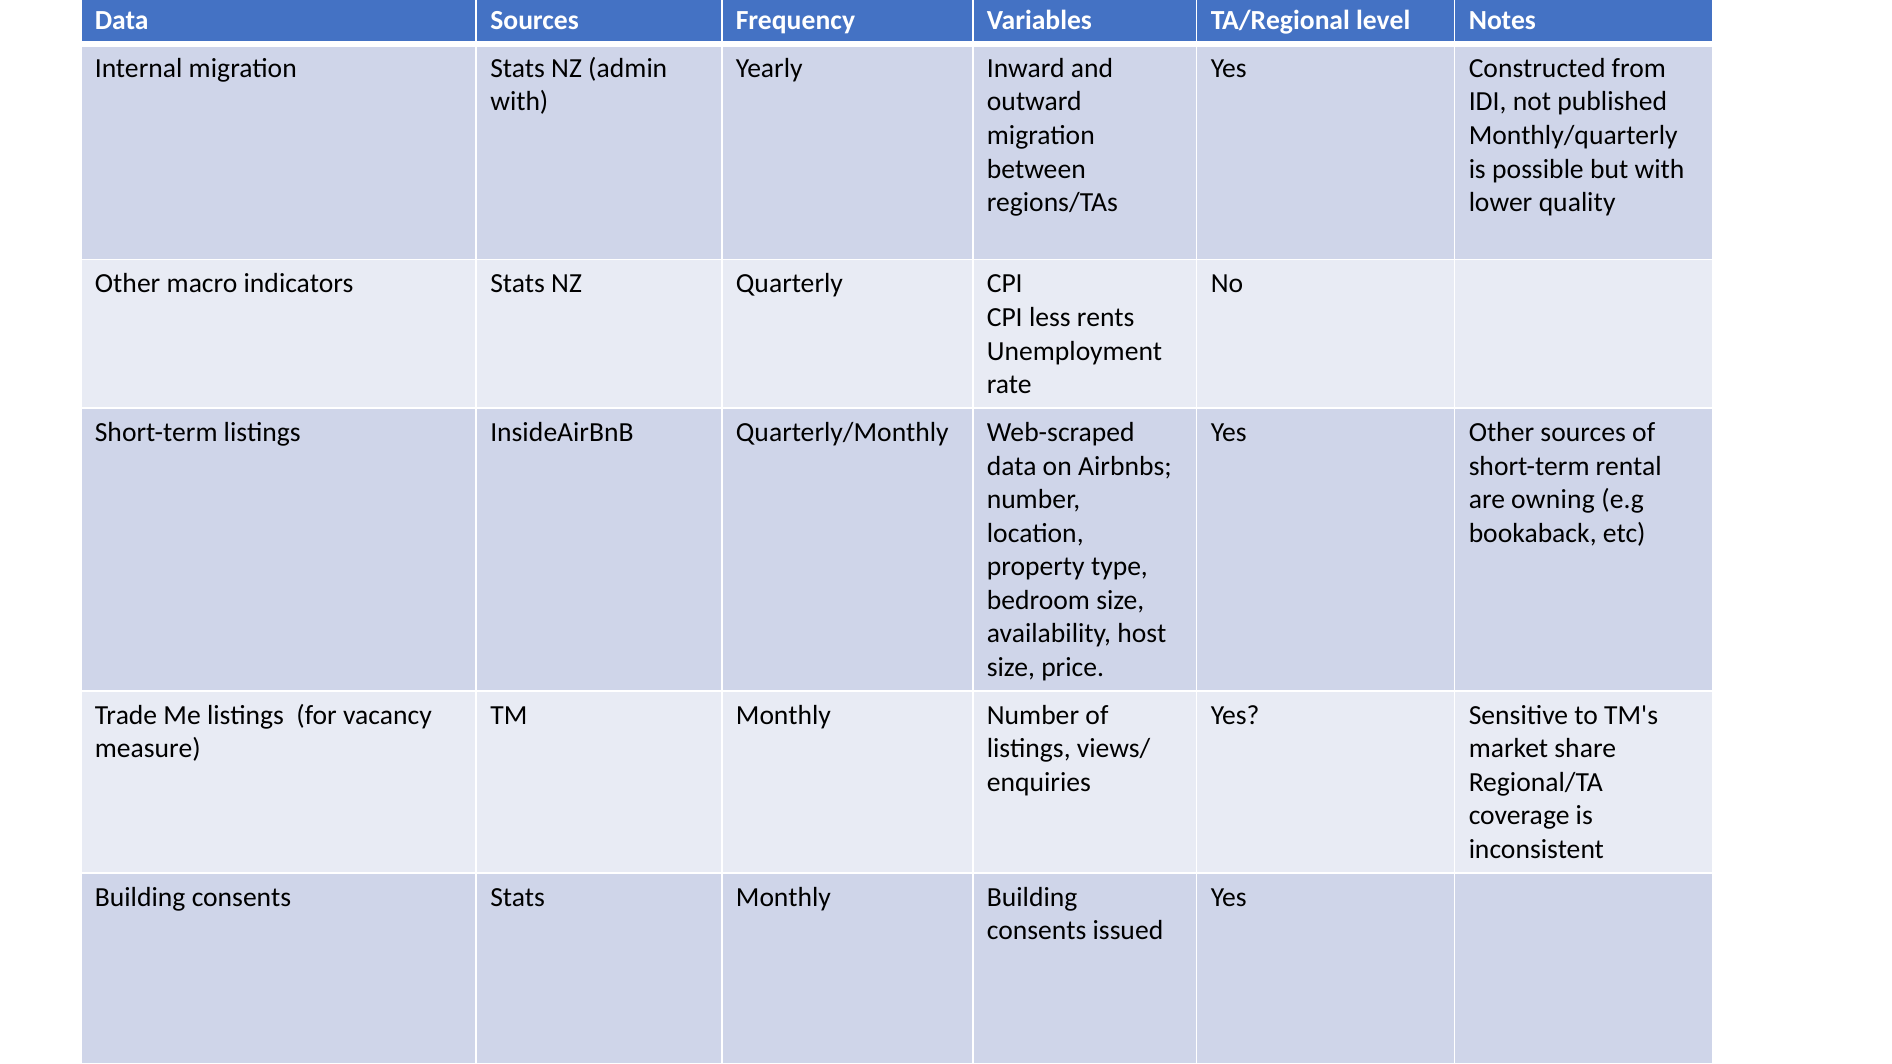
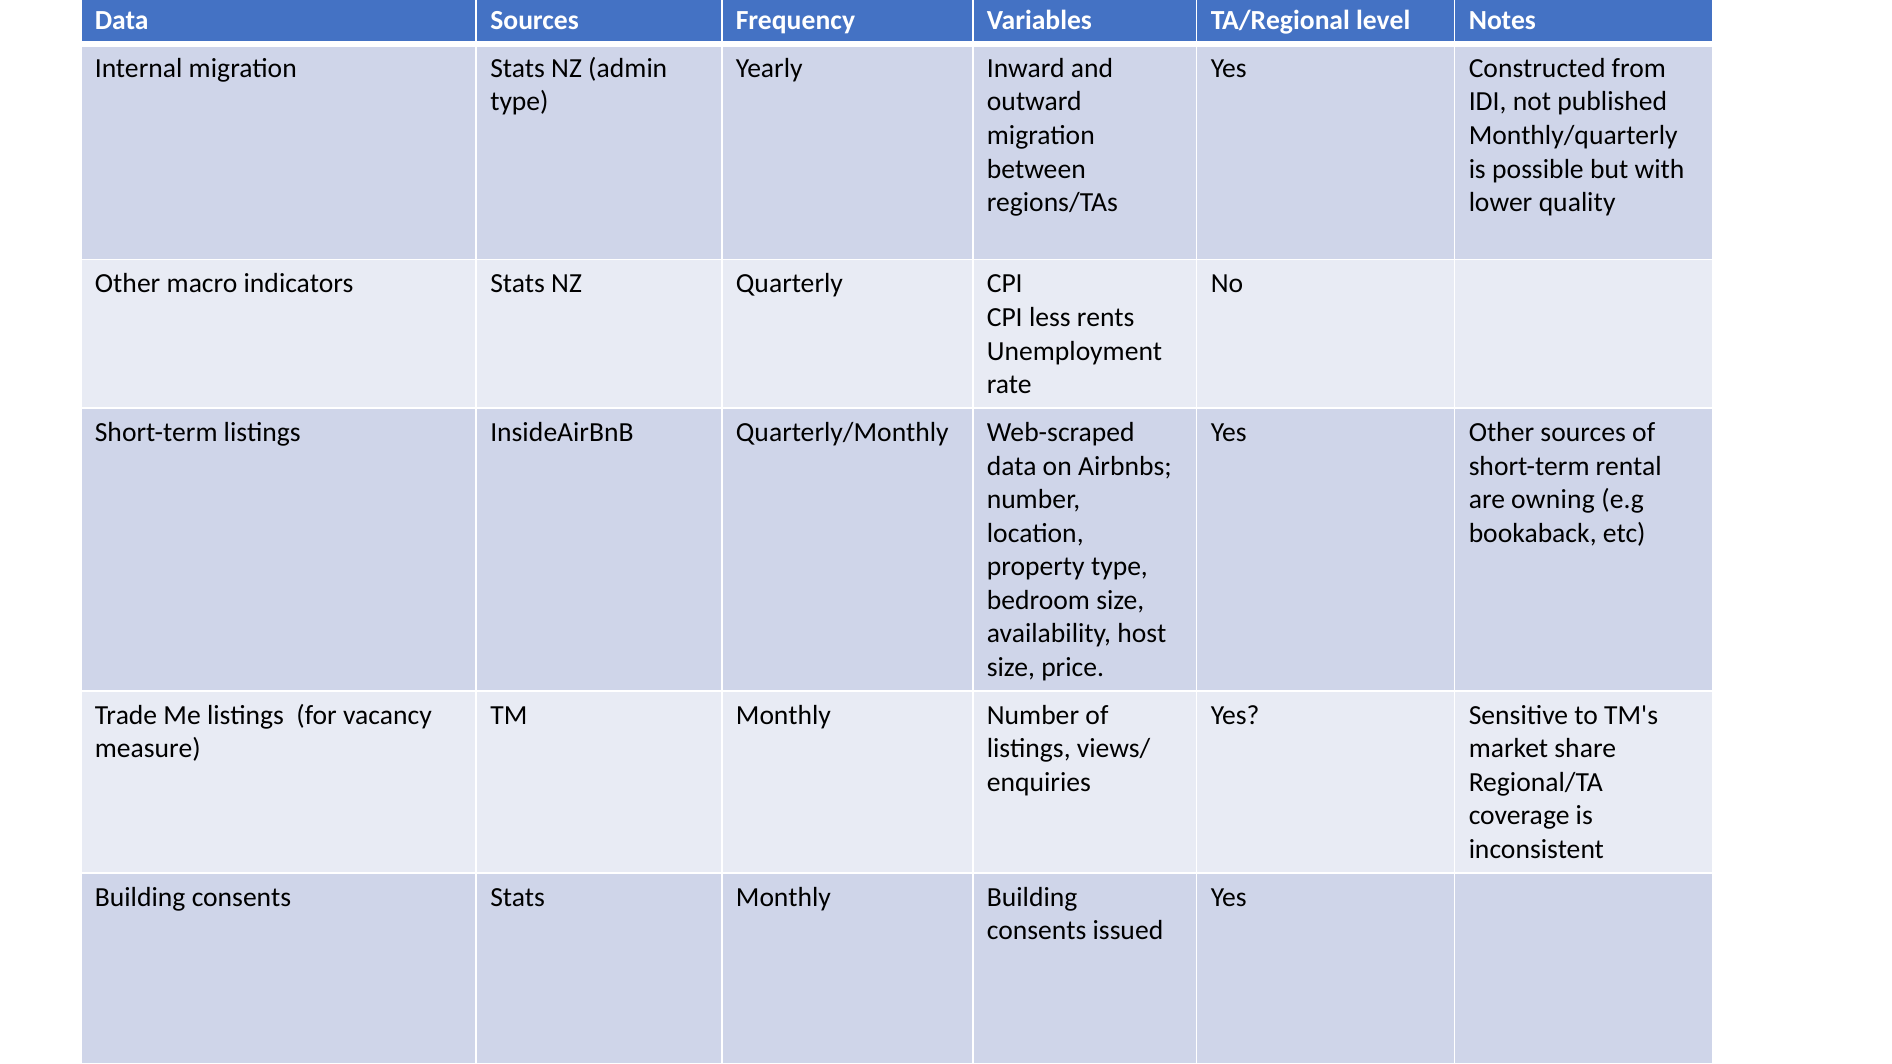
with: with -> type (519, 102)
